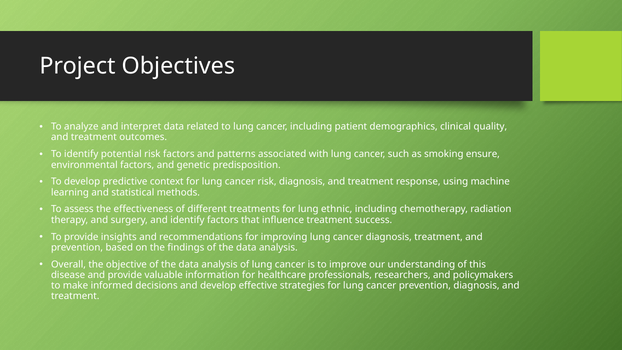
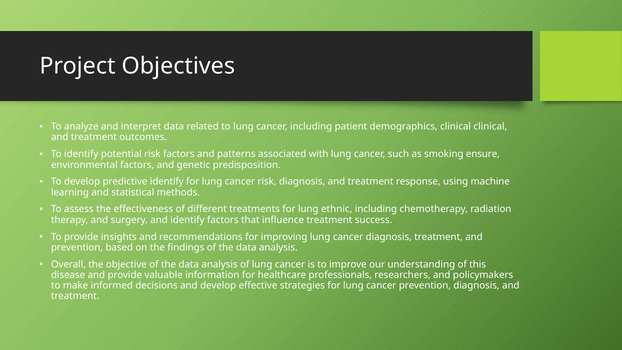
clinical quality: quality -> clinical (490, 127)
predictive context: context -> identify (167, 182)
